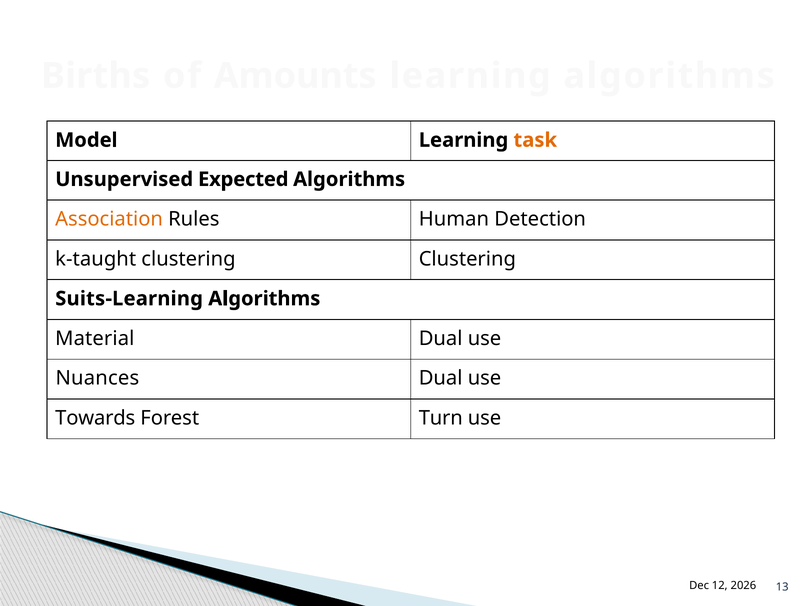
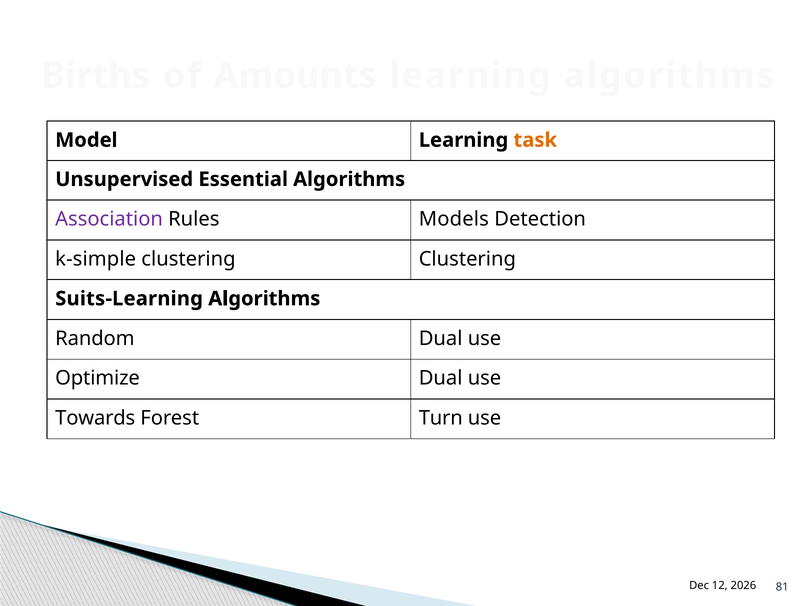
Expected: Expected -> Essential (243, 179)
Association colour: orange -> purple (109, 219)
Human: Human -> Models (454, 219)
k-taught: k-taught -> k-simple (96, 259)
Material: Material -> Random (95, 338)
Nuances: Nuances -> Optimize (98, 378)
13: 13 -> 81 (782, 587)
